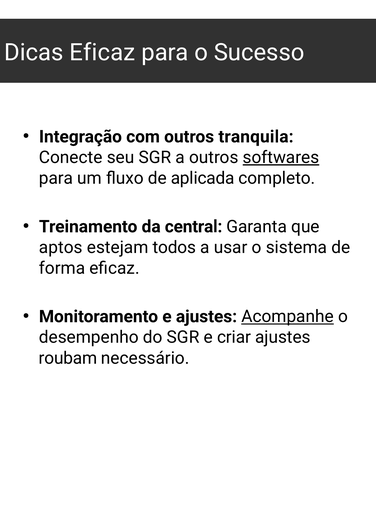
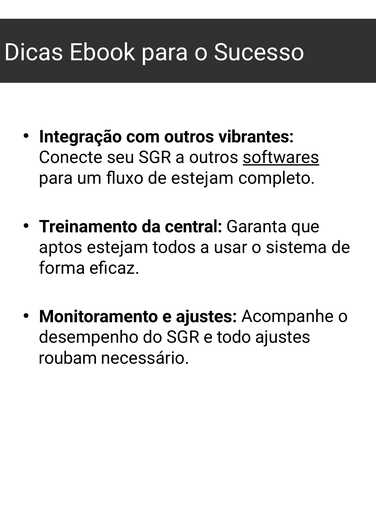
Dicas Eficaz: Eficaz -> Ebook (102, 52)
tranquila: tranquila -> vibrantes (256, 137)
de aplicada: aplicada -> estejam (202, 178)
Acompanhe underline: present -> none (288, 316)
criar: criar -> todo (234, 337)
